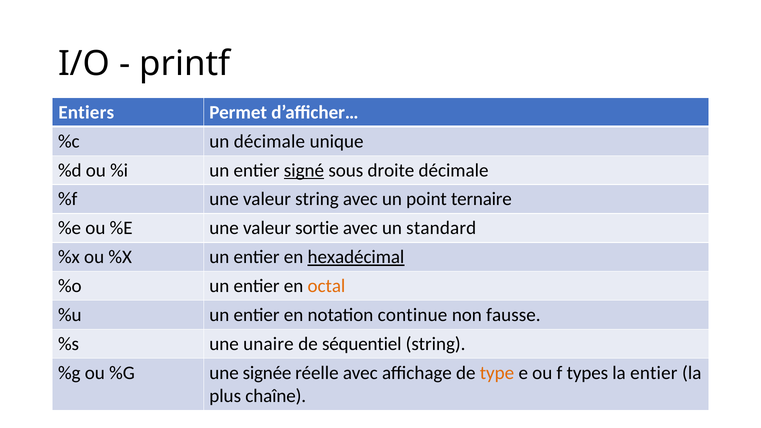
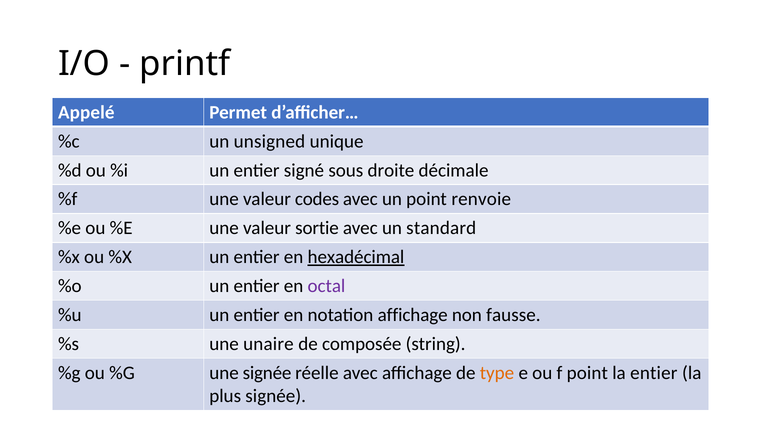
Entiers: Entiers -> Appelé (86, 112)
un décimale: décimale -> unsigned (269, 141)
signé underline: present -> none (304, 170)
valeur string: string -> codes (317, 199)
ternaire: ternaire -> renvoie (481, 199)
octal colour: orange -> purple (326, 286)
notation continue: continue -> affichage (413, 315)
séquentiel: séquentiel -> composée (362, 344)
f types: types -> point (587, 373)
plus chaîne: chaîne -> signée (276, 396)
